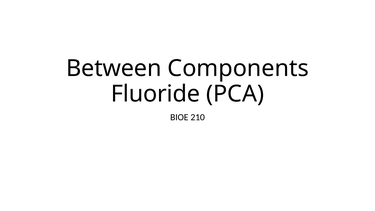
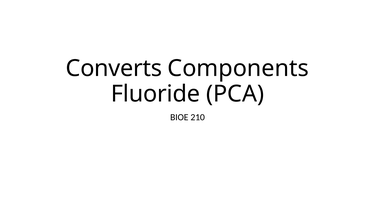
Between: Between -> Converts (114, 68)
